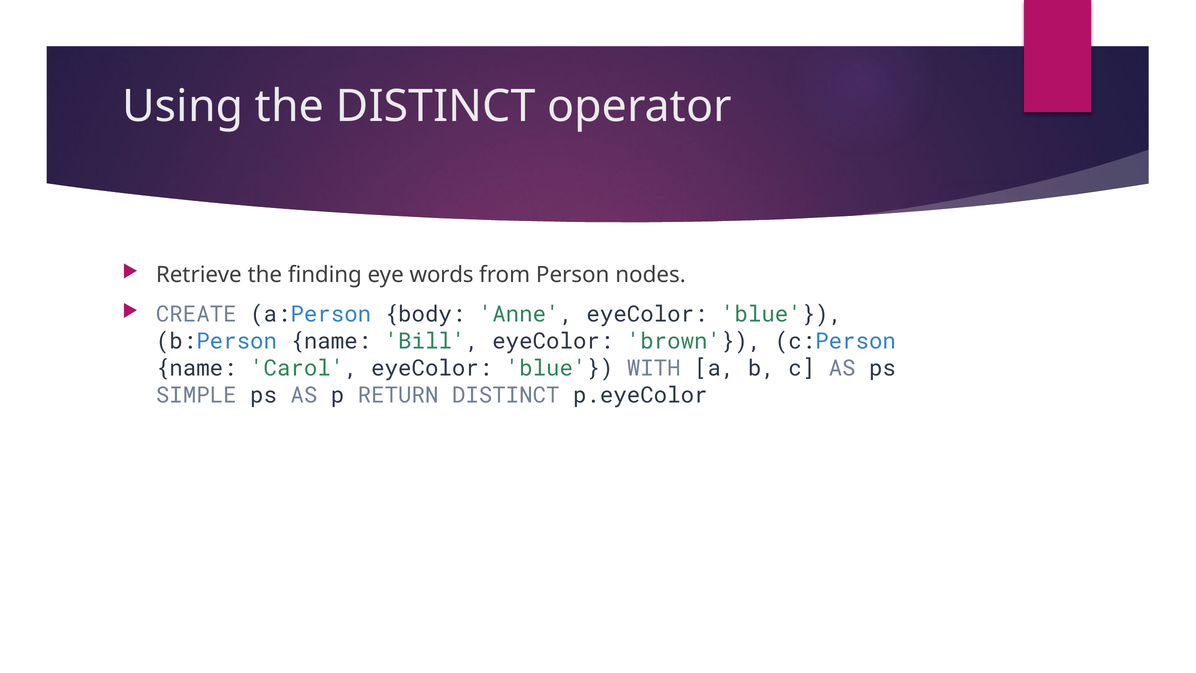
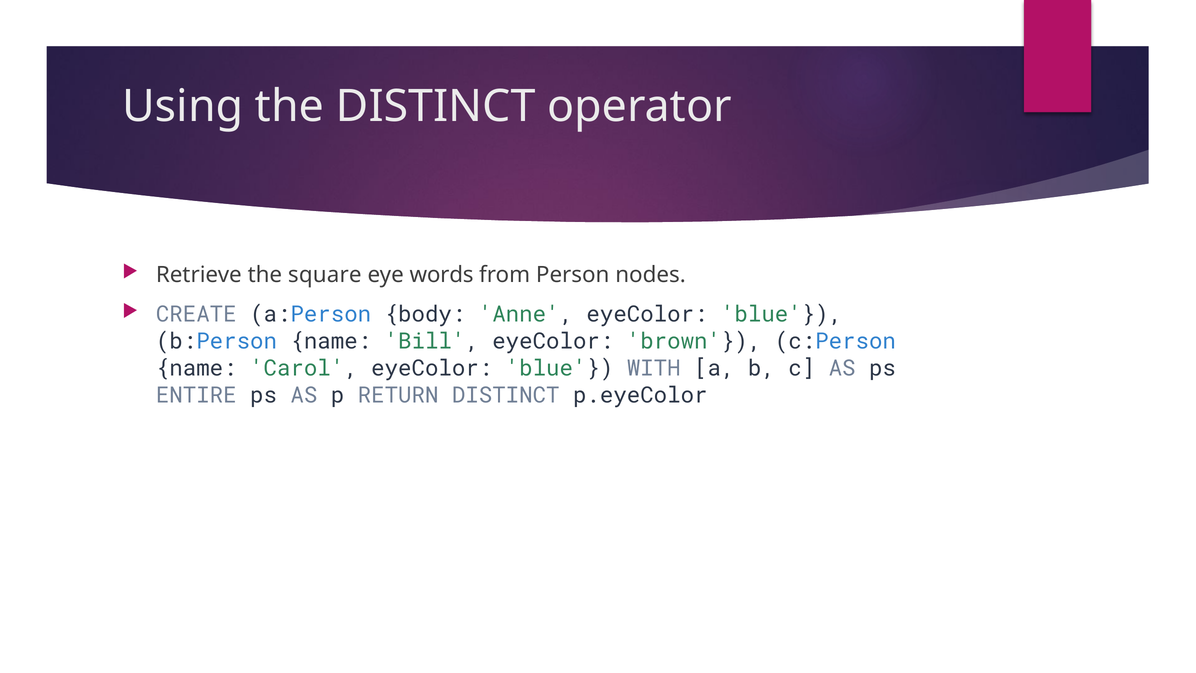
finding: finding -> square (325, 275)
SIMPLE: SIMPLE -> ENTIRE (196, 395)
